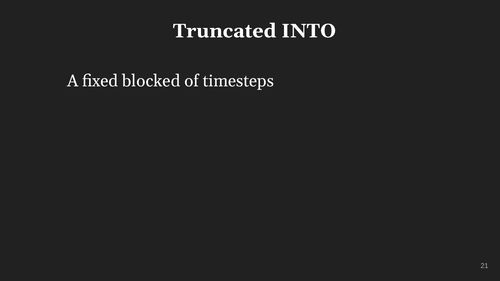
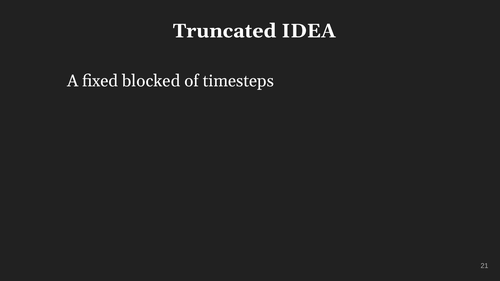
INTO: INTO -> IDEA (309, 31)
